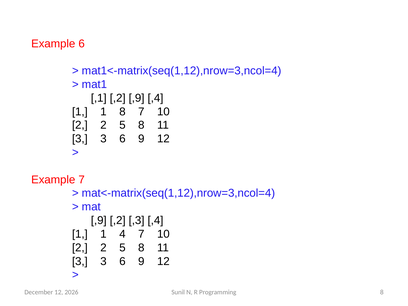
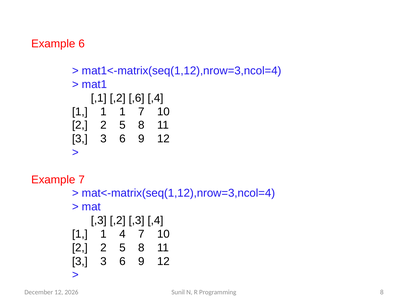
,2 ,9: ,9 -> ,6 (137, 98)
1 1 8: 8 -> 1 (122, 112)
,9: ,9 -> ,3 (99, 220)
